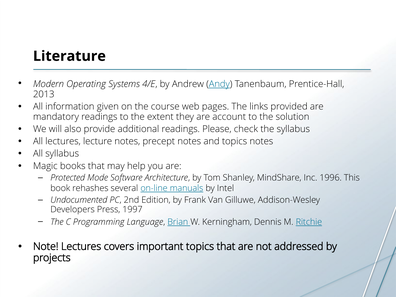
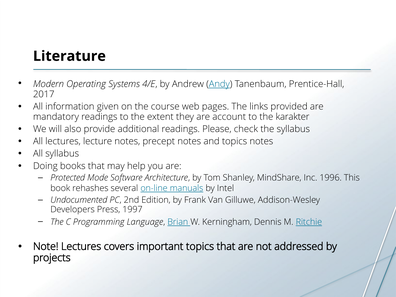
2013: 2013 -> 2017 (44, 94)
solution: solution -> karakter (293, 117)
Magic: Magic -> Doing (45, 166)
